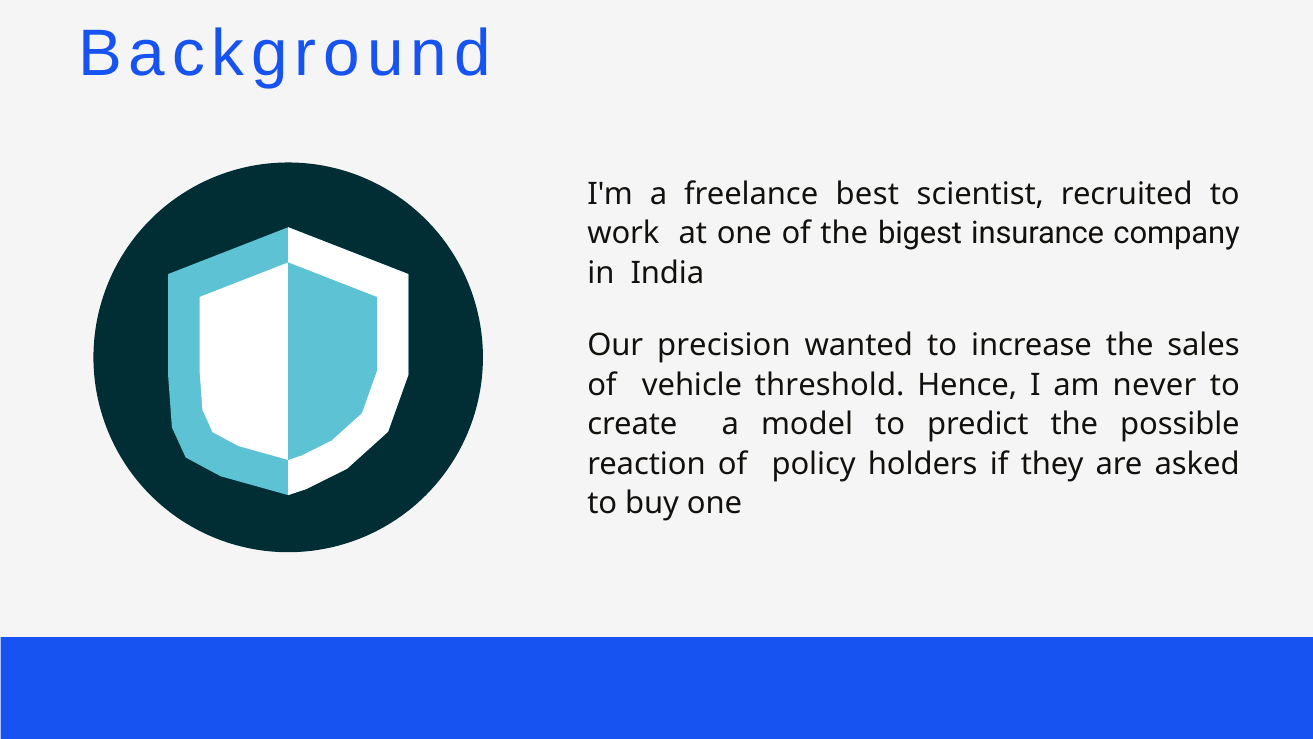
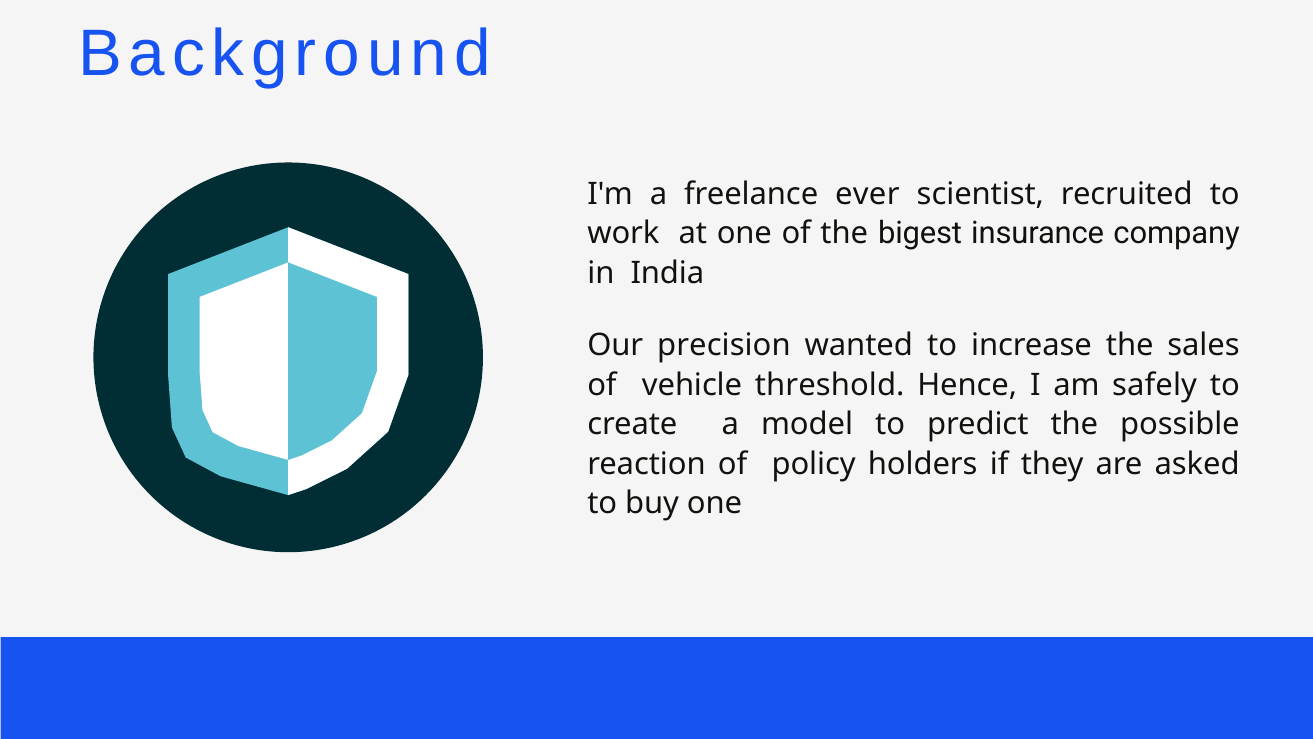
best: best -> ever (867, 194)
never: never -> safely (1155, 385)
